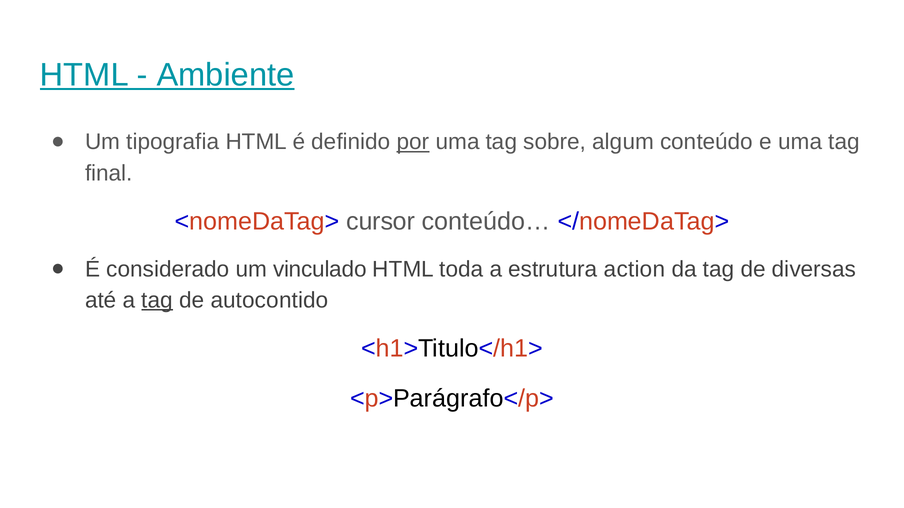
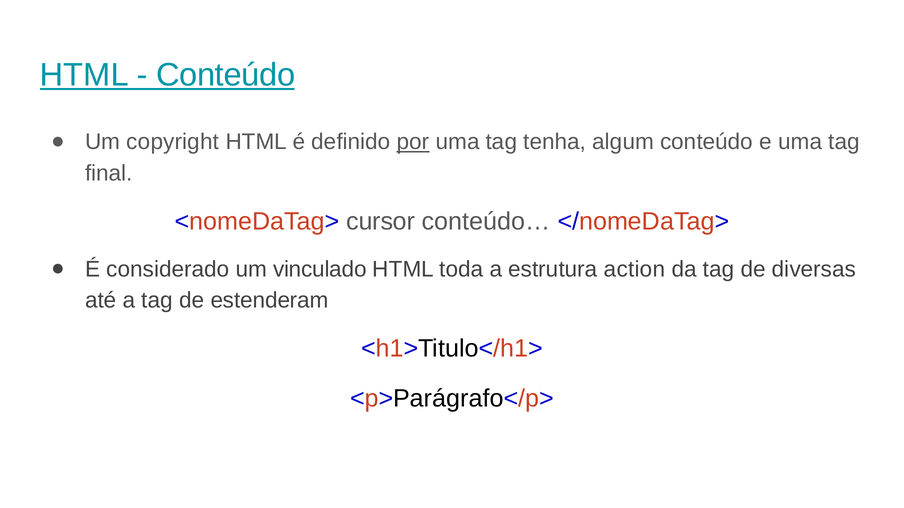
Ambiente: Ambiente -> Conteúdo (226, 75)
tipografia: tipografia -> copyright (173, 142)
sobre: sobre -> tenha (555, 142)
tag underline: present -> none (157, 301)
autocontido: autocontido -> estenderam (270, 301)
